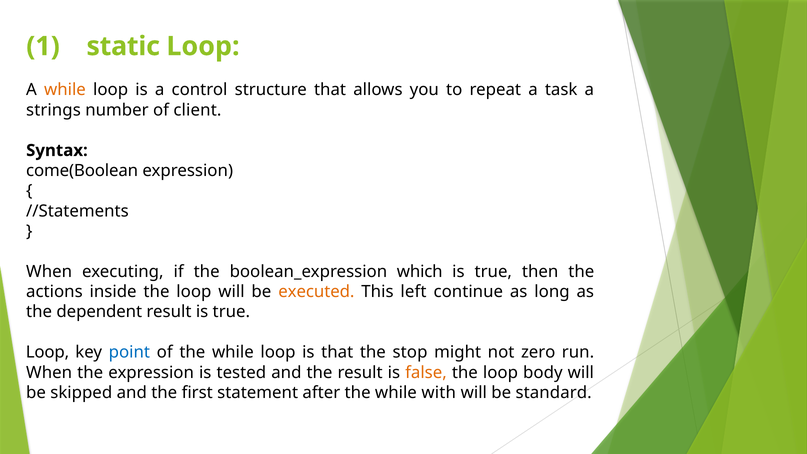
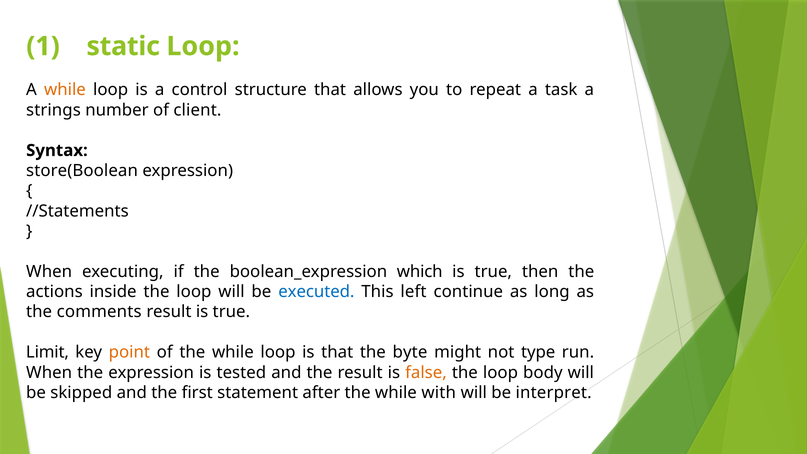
come(Boolean: come(Boolean -> store(Boolean (82, 171)
executed colour: orange -> blue (316, 292)
dependent: dependent -> comments (99, 312)
Loop: Loop -> Limit (47, 352)
point colour: blue -> orange (129, 352)
stop: stop -> byte (410, 352)
zero: zero -> type (538, 352)
standard: standard -> interpret (554, 393)
